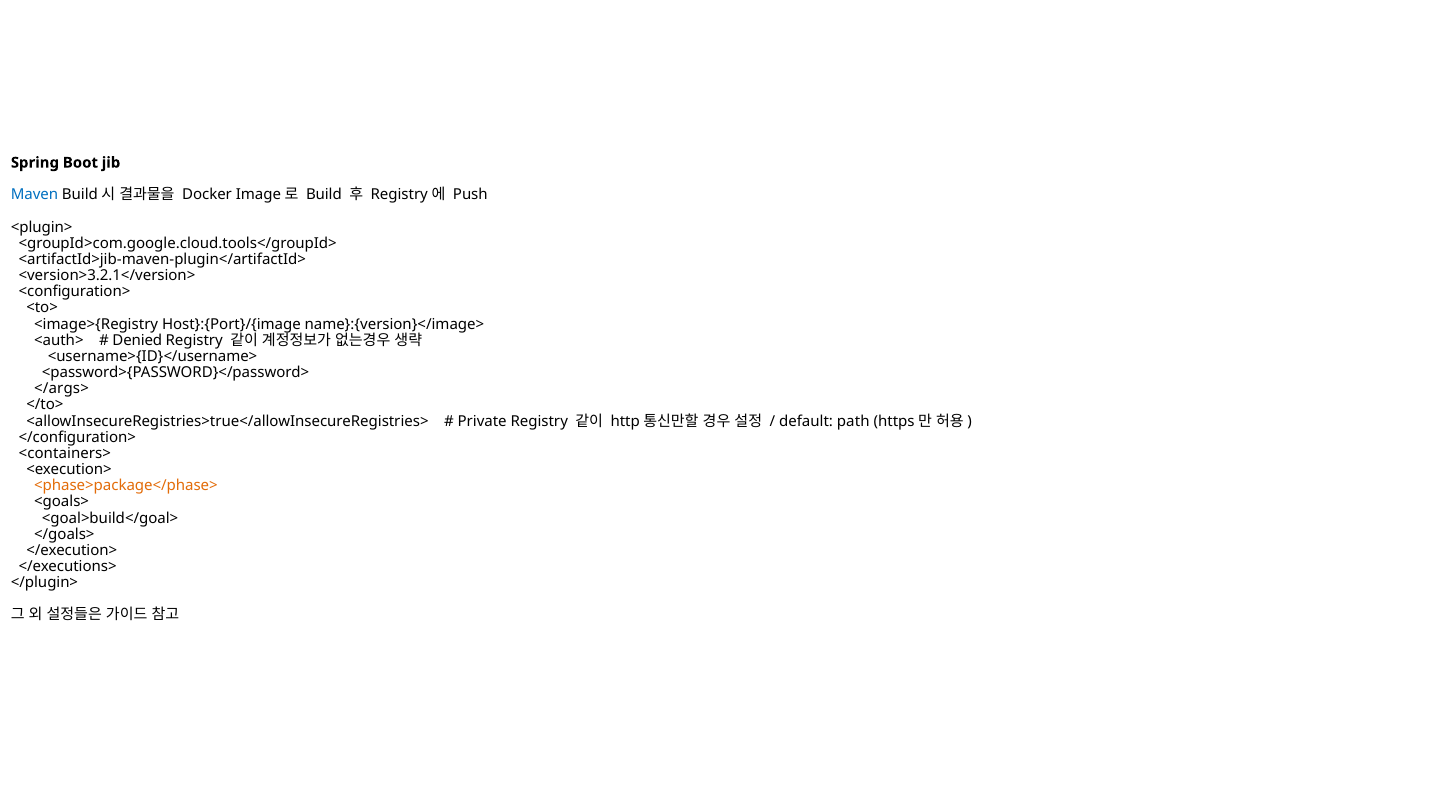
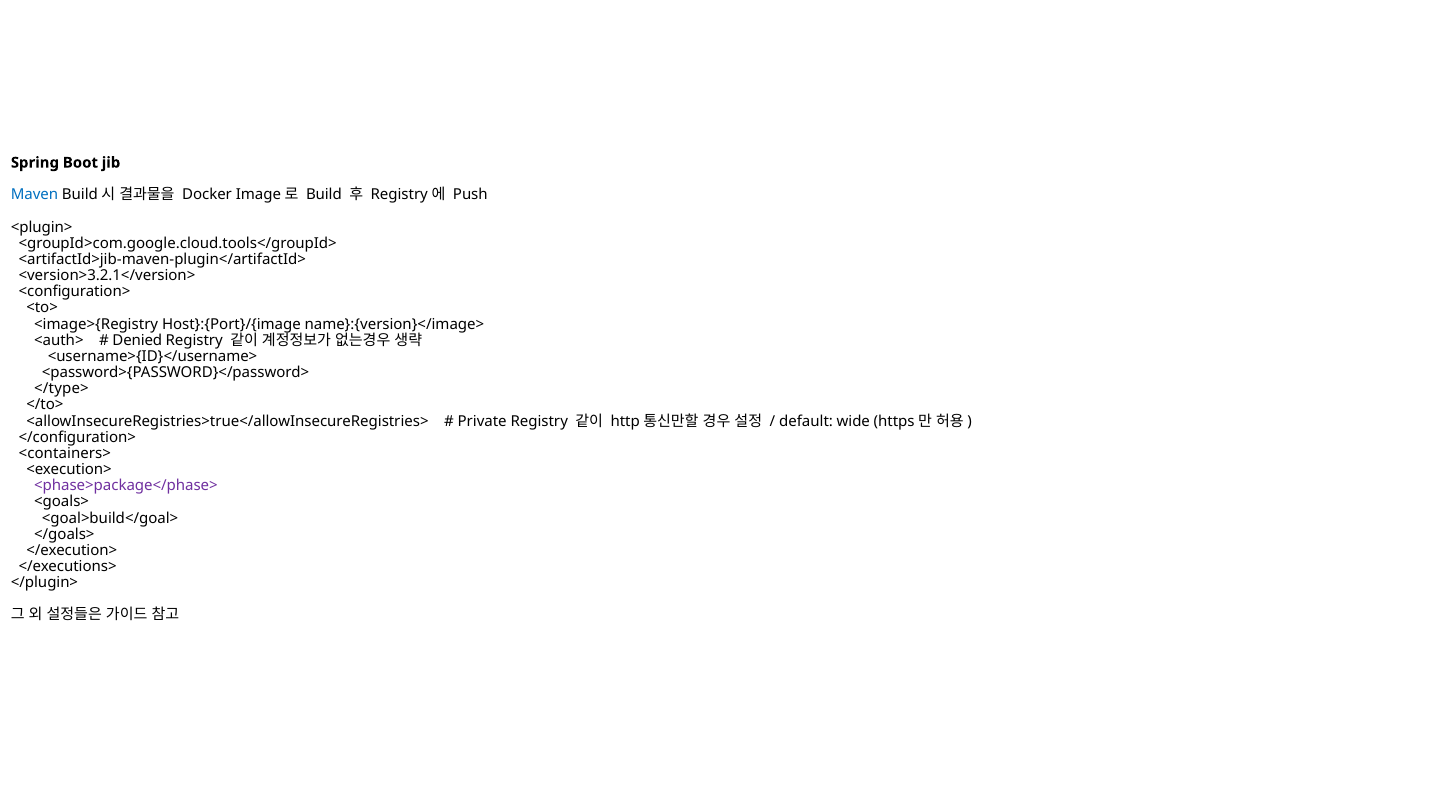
</args>: </args> -> </type> (62, 389)
path: path -> wide (853, 421)
<phase>package</phase> colour: orange -> purple (126, 486)
